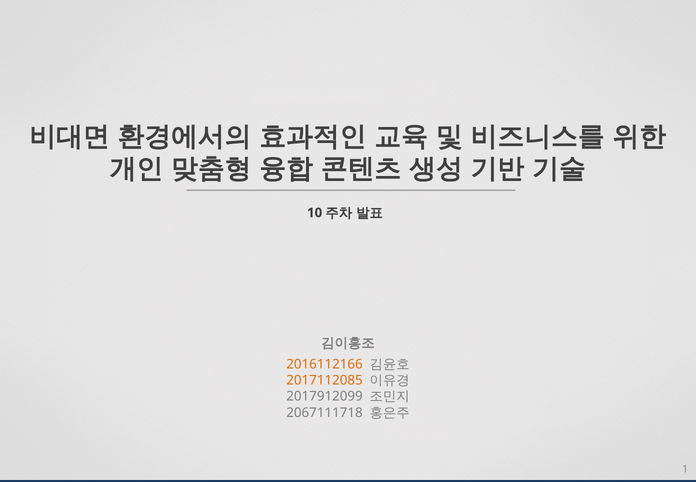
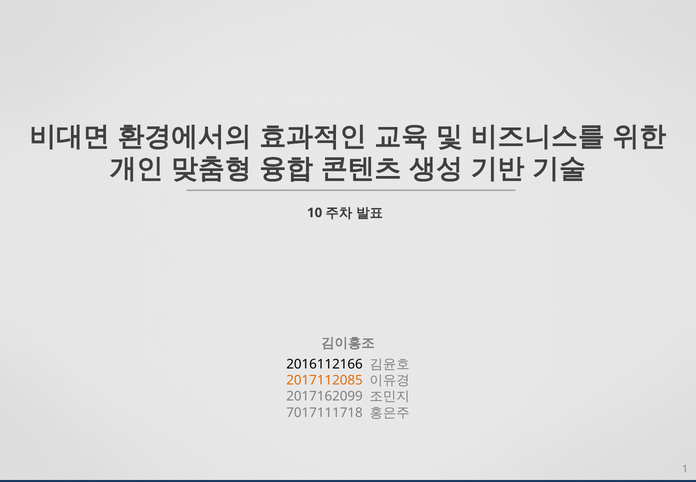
2016112166 colour: orange -> black (325, 364)
2017912099: 2017912099 -> 2017162099 (325, 396)
2067111718: 2067111718 -> 7017111718 (325, 412)
